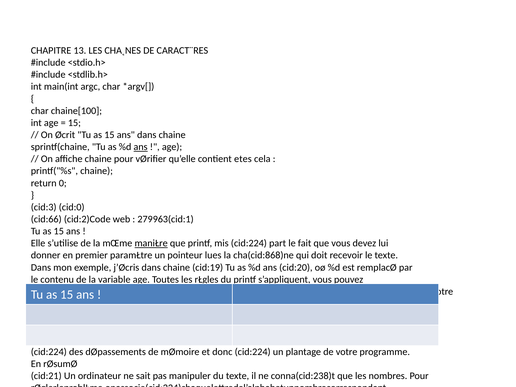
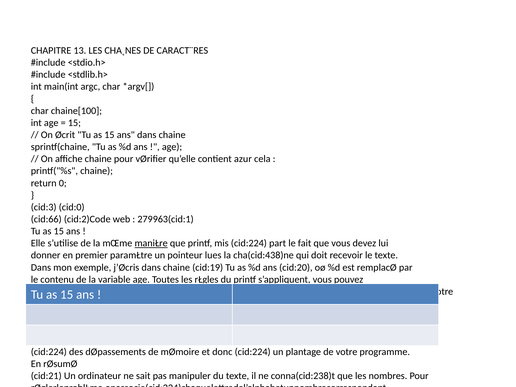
ans underline: present -> none (141, 147)
etes: etes -> azur (243, 159)
cha(cid:868)ne: cha(cid:868)ne -> cha(cid:438)ne (263, 255)
